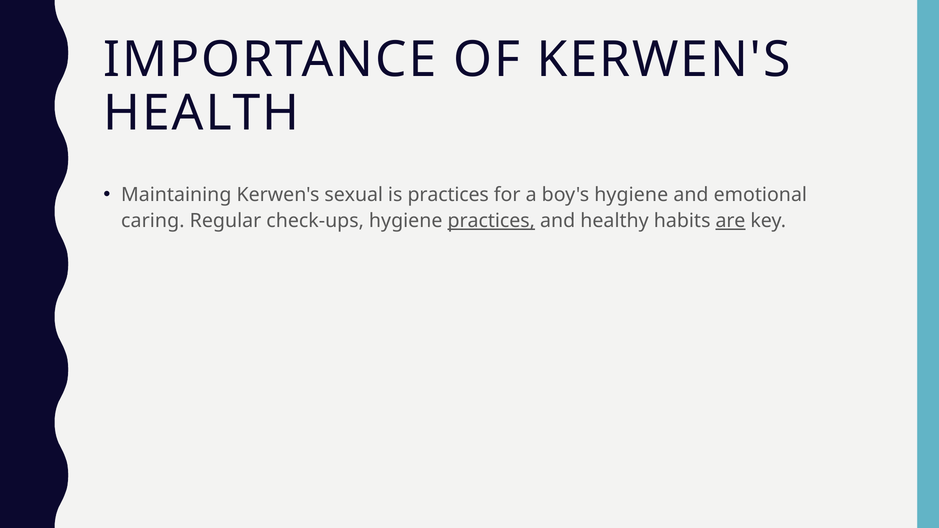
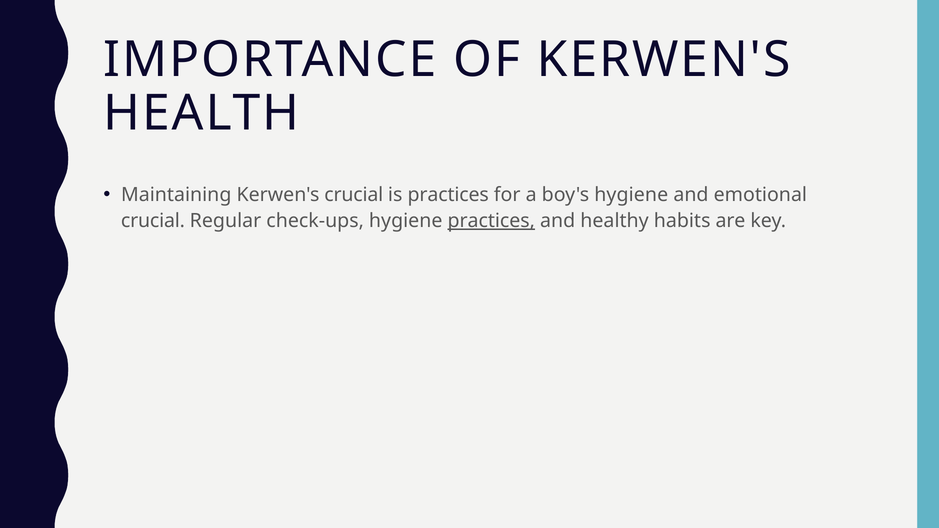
Kerwen's sexual: sexual -> crucial (354, 195)
caring: caring -> crucial (153, 221)
are underline: present -> none (730, 221)
